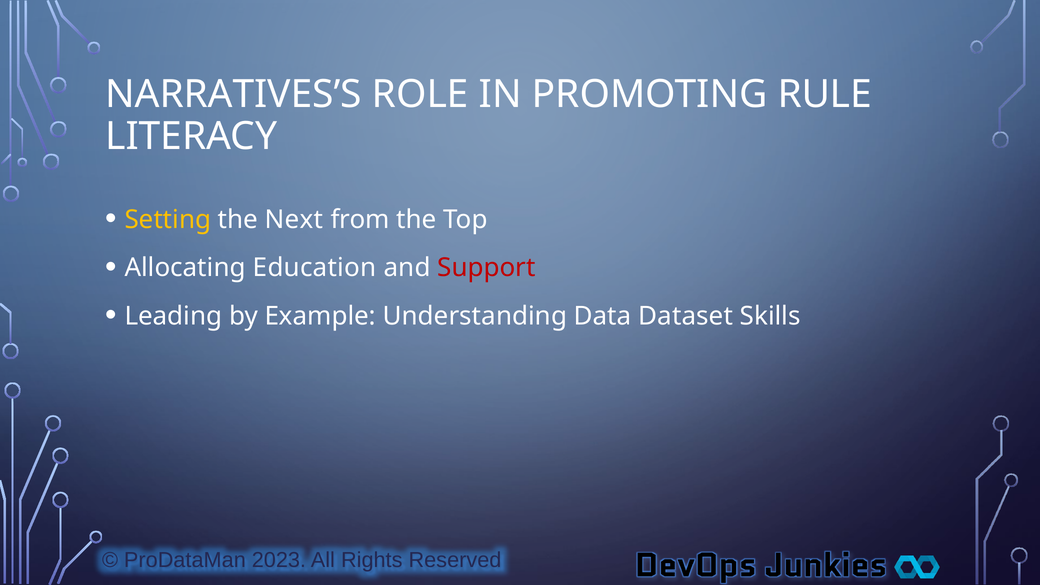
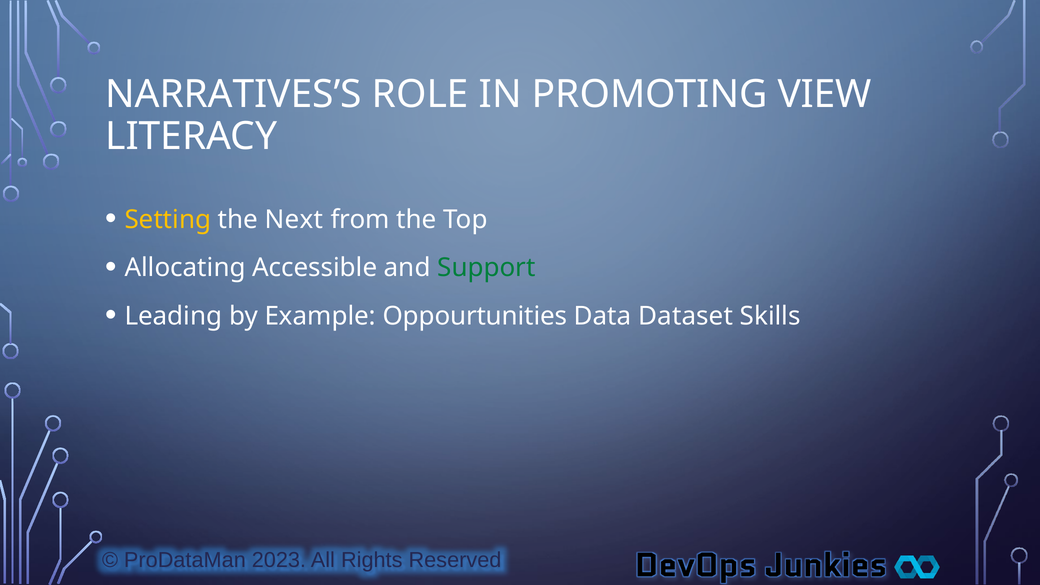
RULE: RULE -> VIEW (825, 94)
Education: Education -> Accessible (315, 268)
Support colour: red -> green (486, 268)
Understanding: Understanding -> Oppourtunities (475, 316)
